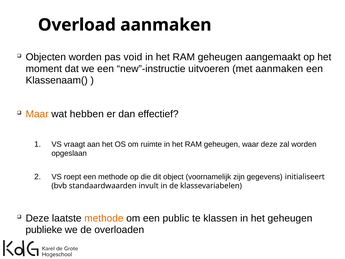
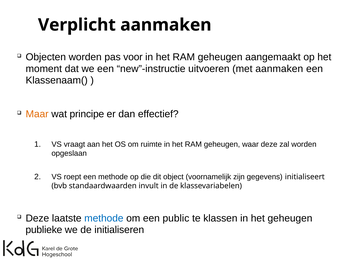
Overload: Overload -> Verplicht (77, 25)
void: void -> voor (133, 57)
hebben: hebben -> principe (87, 114)
methode colour: orange -> blue (104, 218)
overloaden: overloaden -> initialiseren (119, 230)
